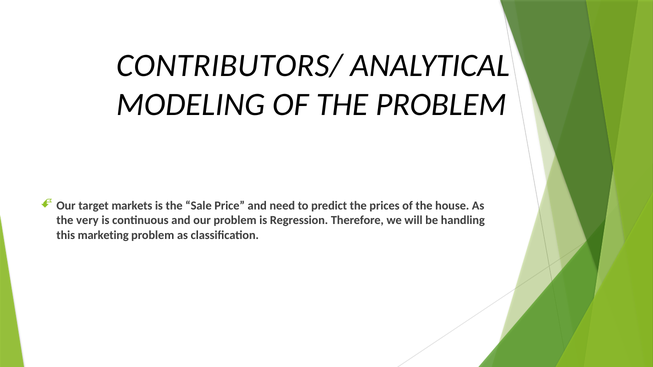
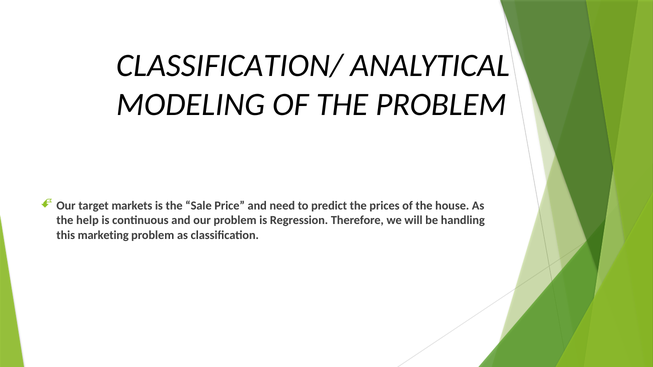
CONTRIBUTORS/: CONTRIBUTORS/ -> CLASSIFICATION/ (230, 66)
very: very -> help (87, 220)
